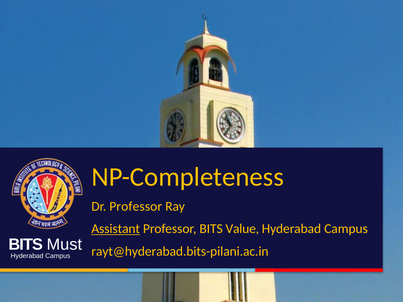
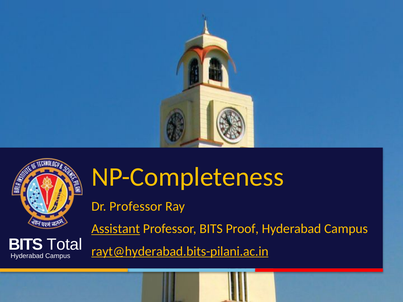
Value: Value -> Proof (242, 229)
Must: Must -> Total (64, 245)
rayt@hyderabad.bits-pilani.ac.in underline: none -> present (180, 251)
